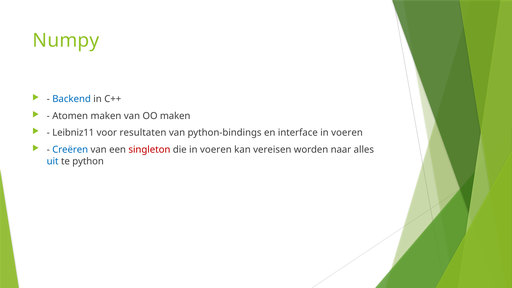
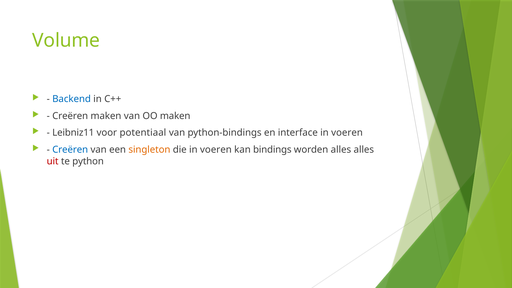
Numpy: Numpy -> Volume (66, 40)
Atomen: Atomen -> Creëren (70, 116)
resultaten: resultaten -> potentiaal (143, 133)
singleton colour: red -> orange (149, 150)
vereisen: vereisen -> bindings (272, 150)
worden naar: naar -> alles (341, 150)
uit colour: blue -> red (53, 161)
